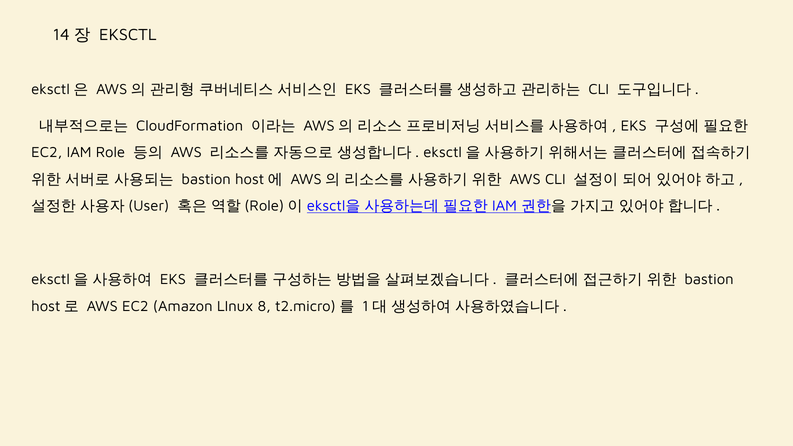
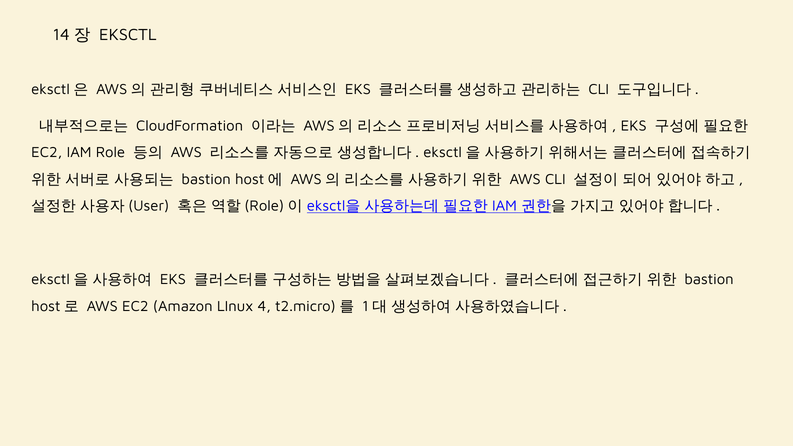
8: 8 -> 4 (264, 306)
